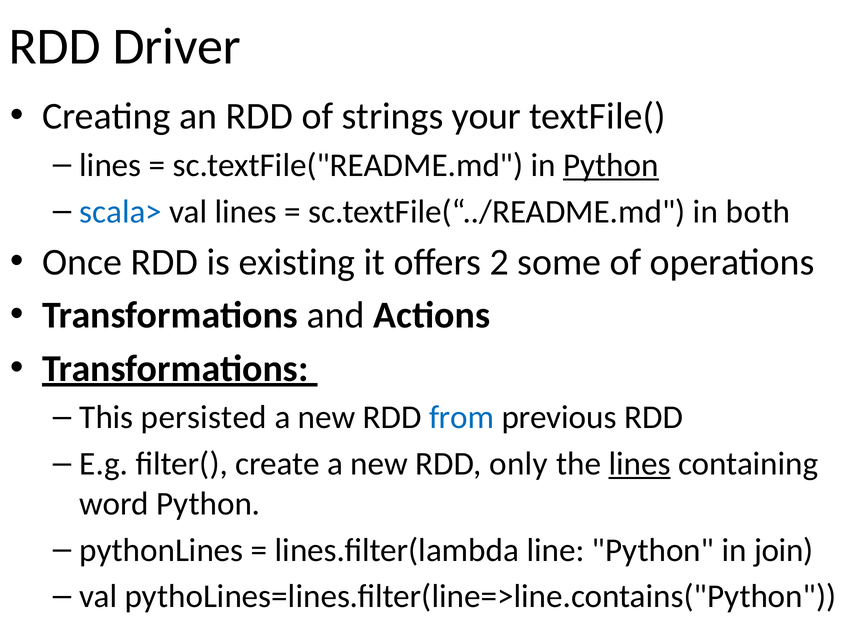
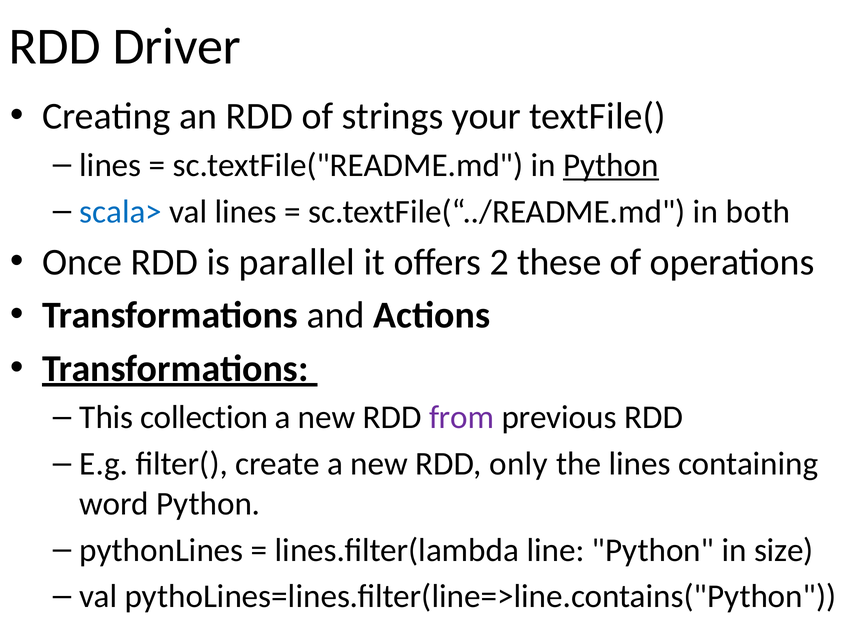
existing: existing -> parallel (297, 262)
some: some -> these (559, 262)
persisted: persisted -> collection (204, 417)
from colour: blue -> purple (462, 417)
lines underline: present -> none (640, 464)
join: join -> size (784, 550)
